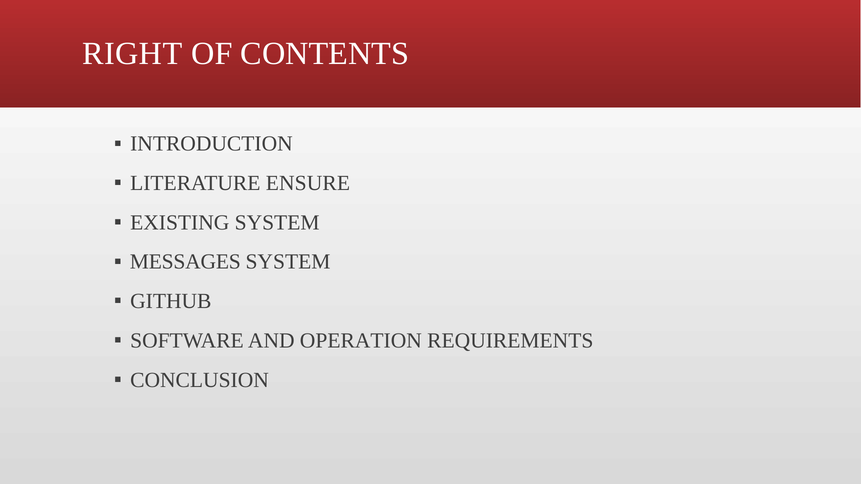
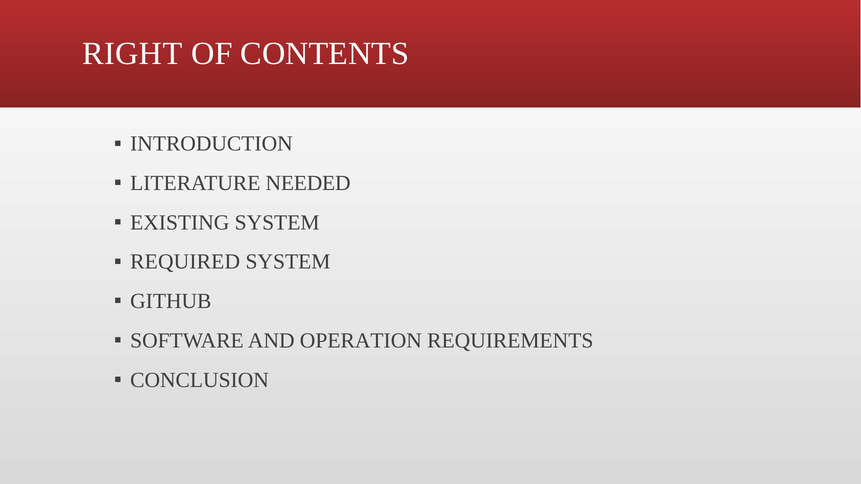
ENSURE: ENSURE -> NEEDED (308, 183)
MESSAGES: MESSAGES -> REQUIRED (185, 262)
